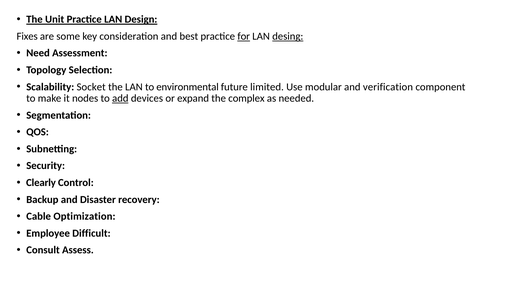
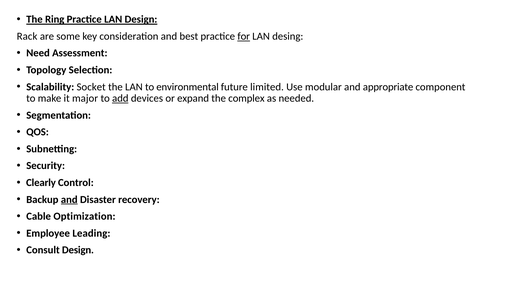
Unit: Unit -> Ring (55, 19)
Fixes: Fixes -> Rack (27, 36)
desing underline: present -> none (288, 36)
verification: verification -> appropriate (388, 87)
nodes: nodes -> major (85, 98)
and underline: none -> present (69, 199)
Difficult: Difficult -> Leading (91, 233)
Consult Assess: Assess -> Design (78, 250)
